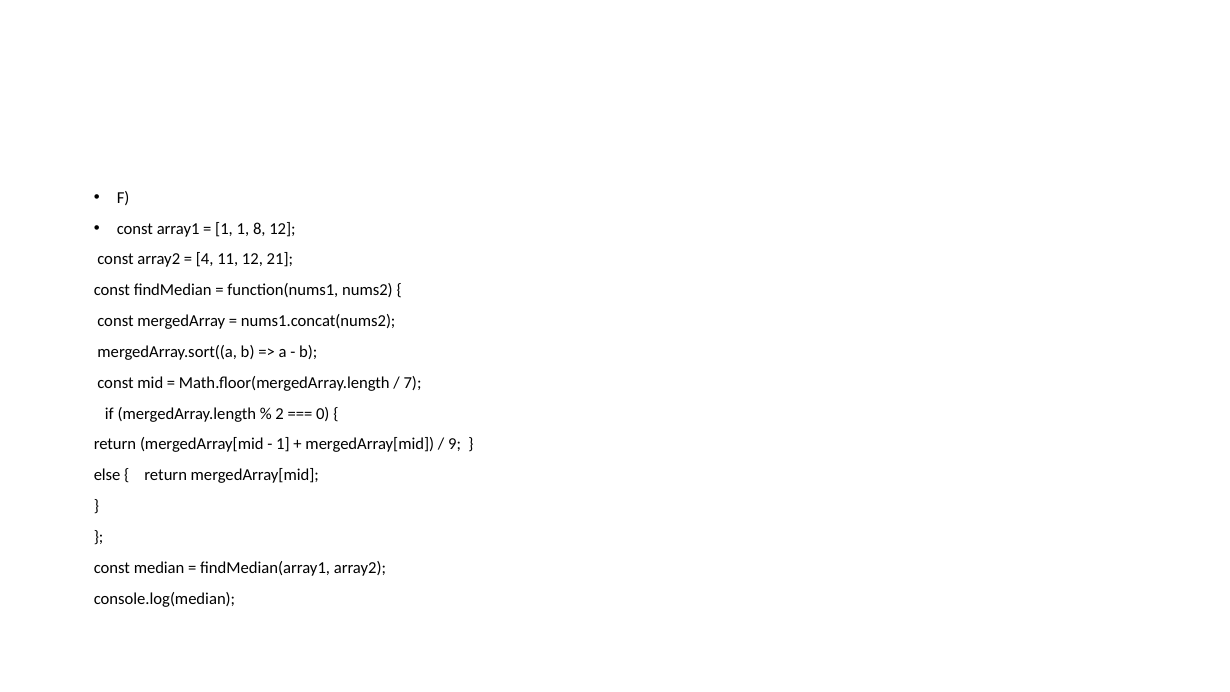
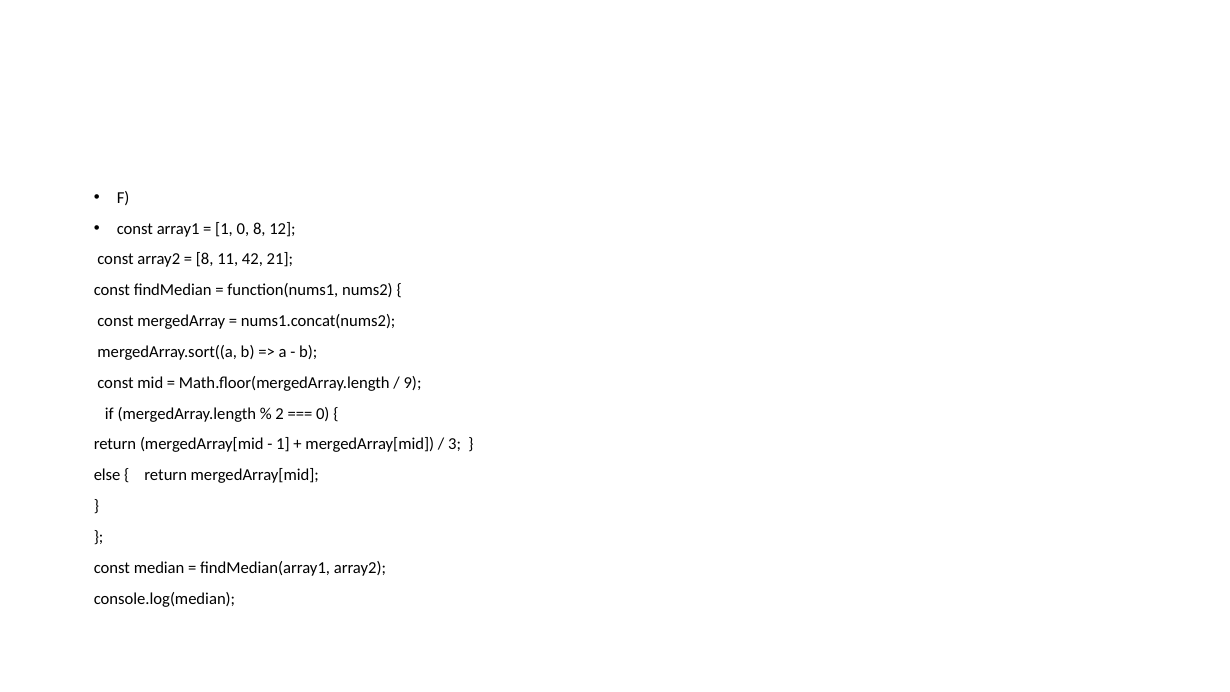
1 1: 1 -> 0 (243, 229)
4: 4 -> 8 (205, 259)
11 12: 12 -> 42 (252, 259)
7: 7 -> 9 (413, 383)
9: 9 -> 3 (455, 444)
